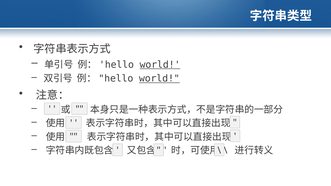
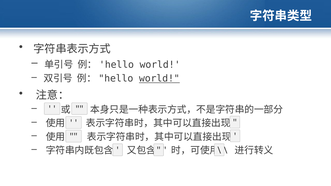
world underline: present -> none (160, 65)
